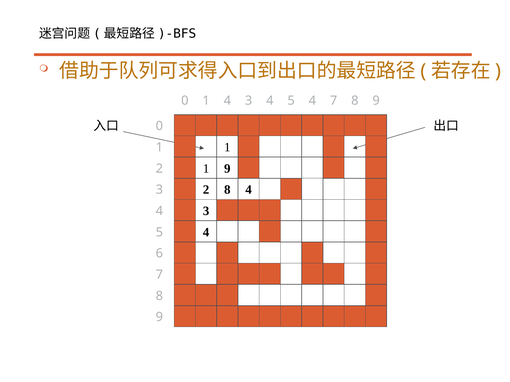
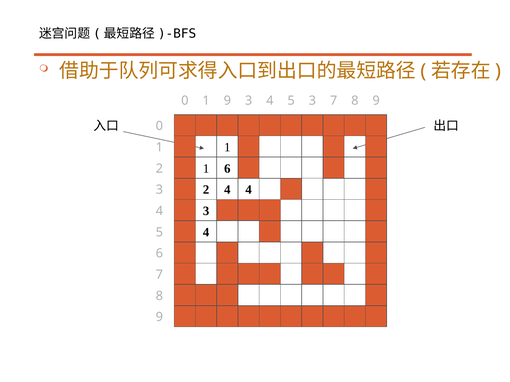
1 4: 4 -> 9 (227, 101)
5 4: 4 -> 3 (312, 101)
1 9: 9 -> 6 (227, 169)
2 8: 8 -> 4 (227, 190)
